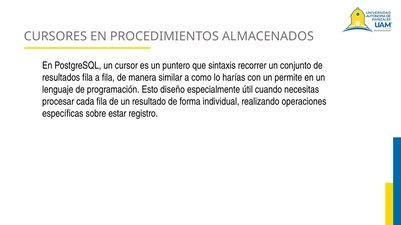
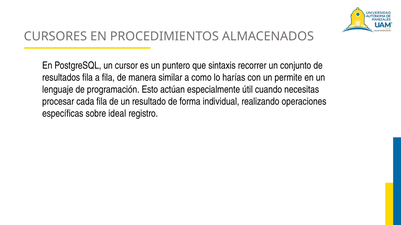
diseño: diseño -> actúan (173, 90)
estar: estar -> ideal (117, 114)
